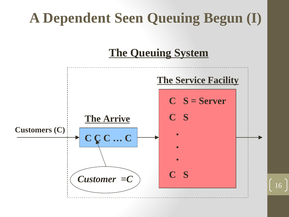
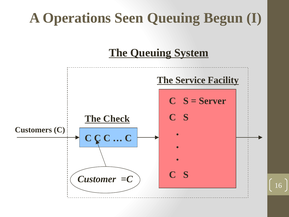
Dependent: Dependent -> Operations (77, 18)
Arrive: Arrive -> Check (116, 119)
